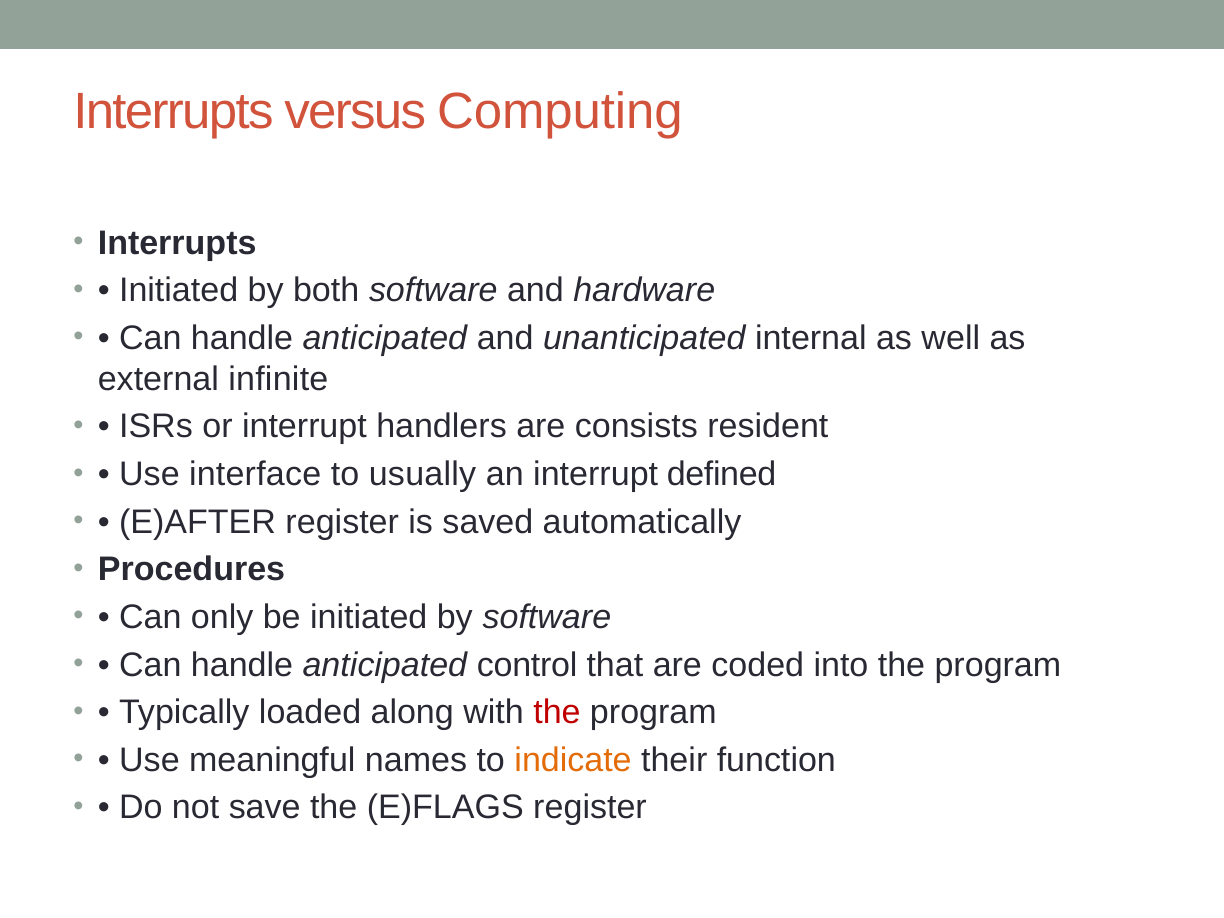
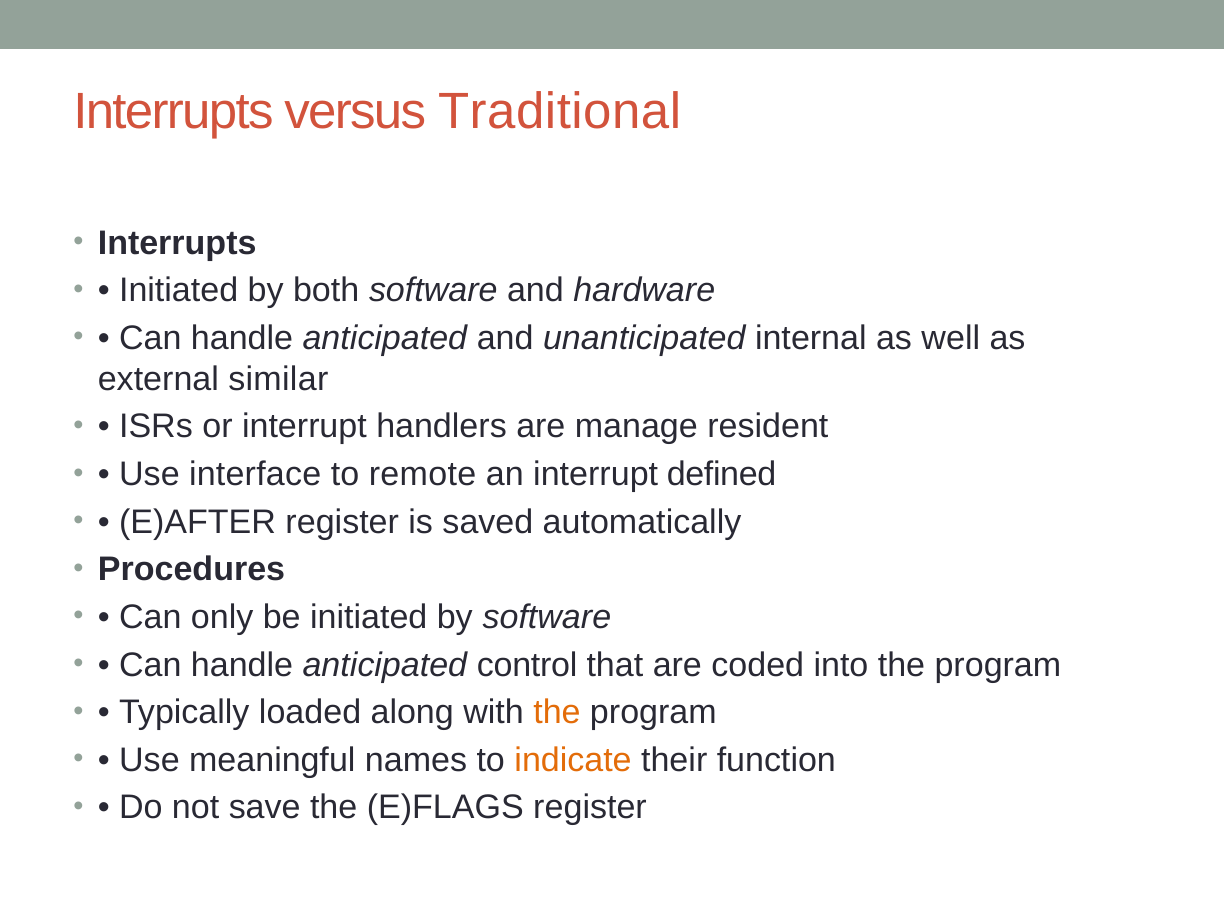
Computing: Computing -> Traditional (560, 112)
infinite: infinite -> similar (278, 379)
consists: consists -> manage (636, 427)
usually: usually -> remote (422, 474)
the colour: red -> orange (557, 712)
